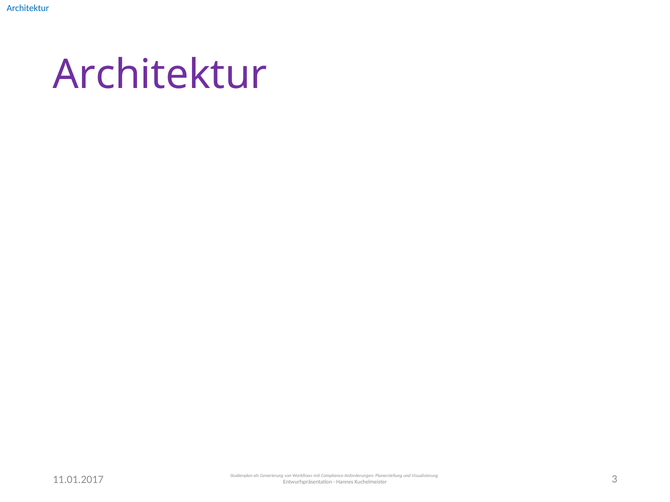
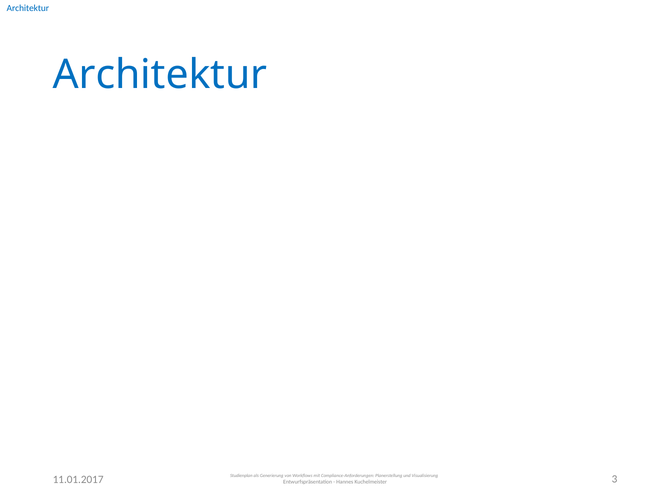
Architektur colour: purple -> blue (160, 75)
